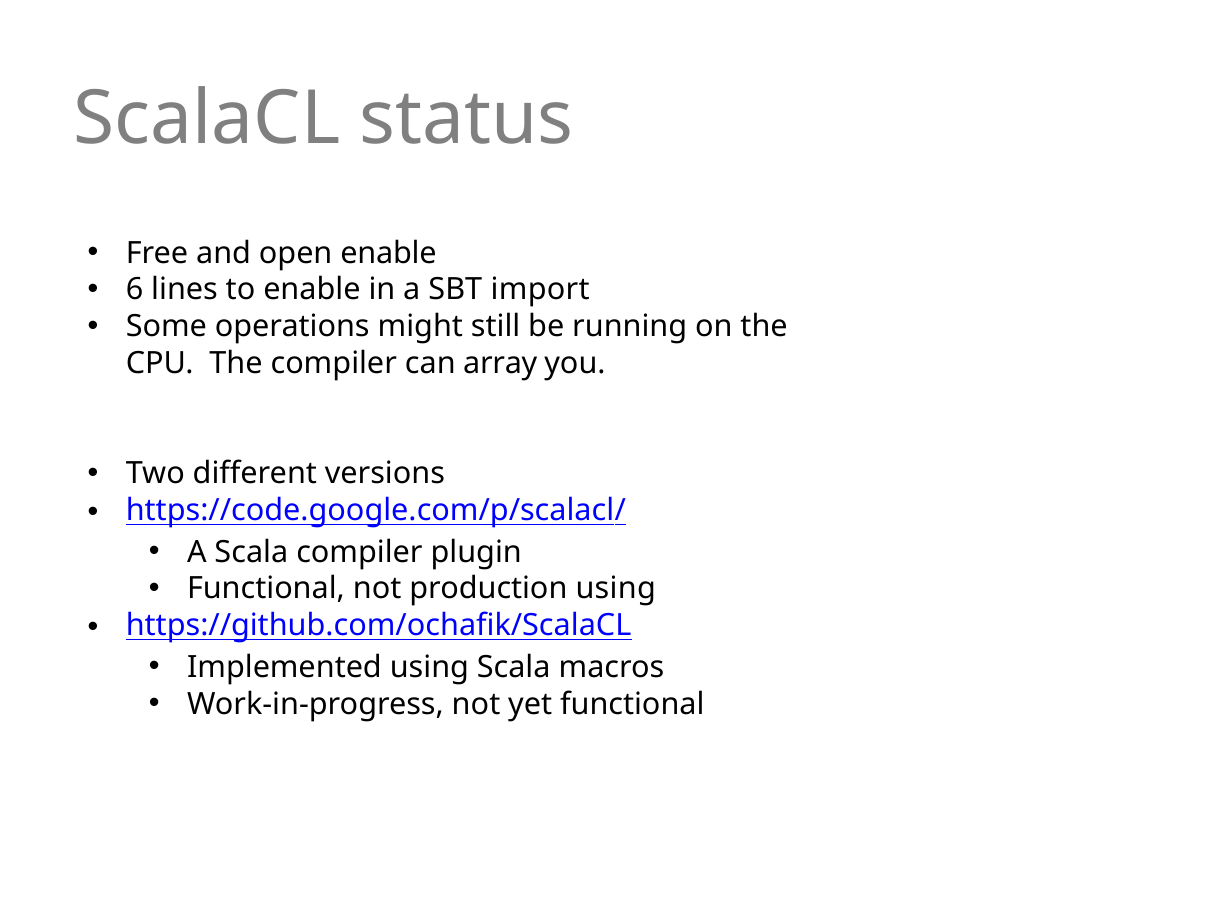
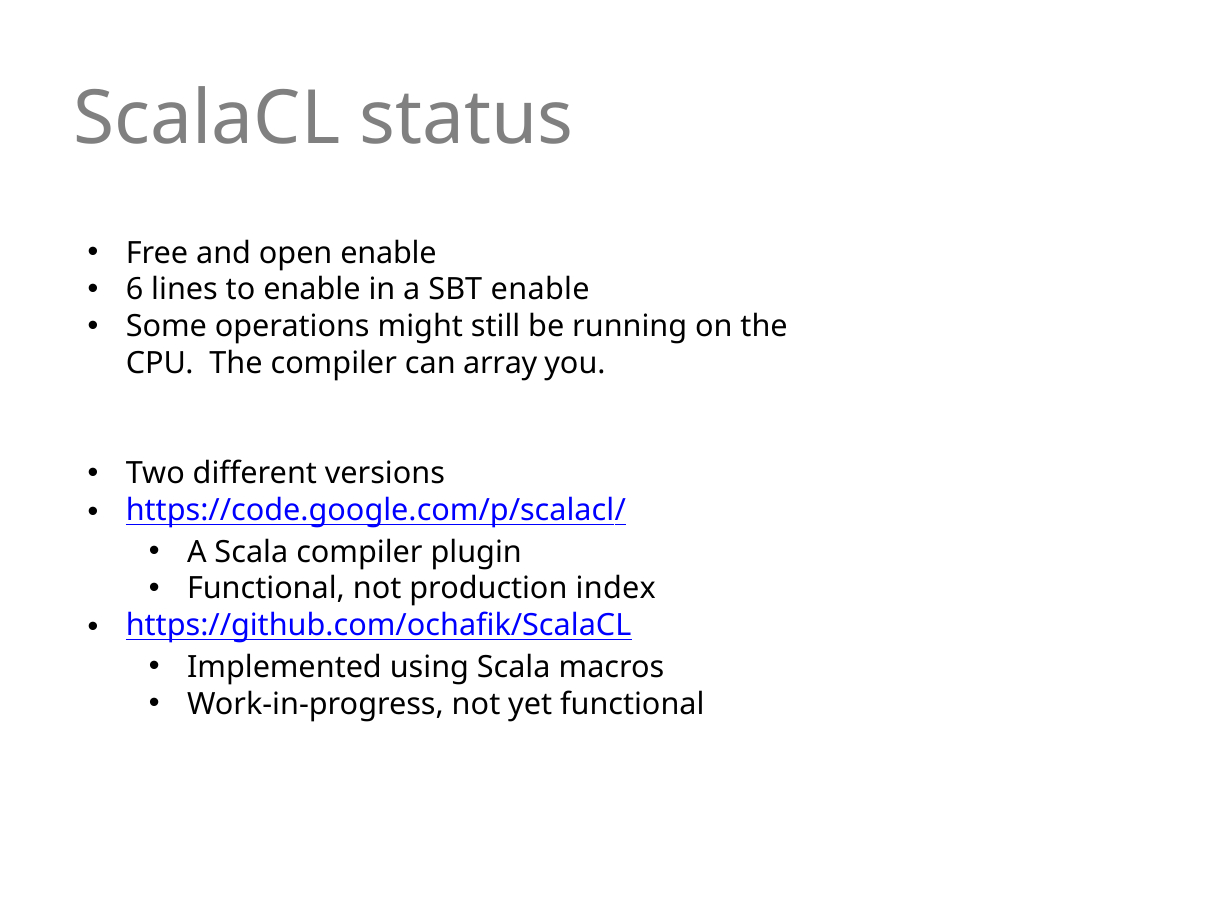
SBT import: import -> enable (540, 290)
production using: using -> index (616, 589)
